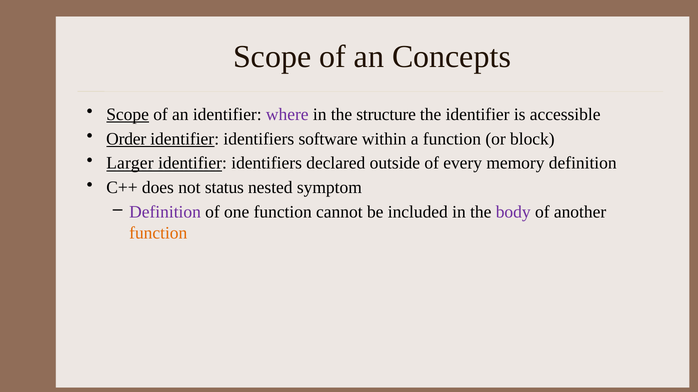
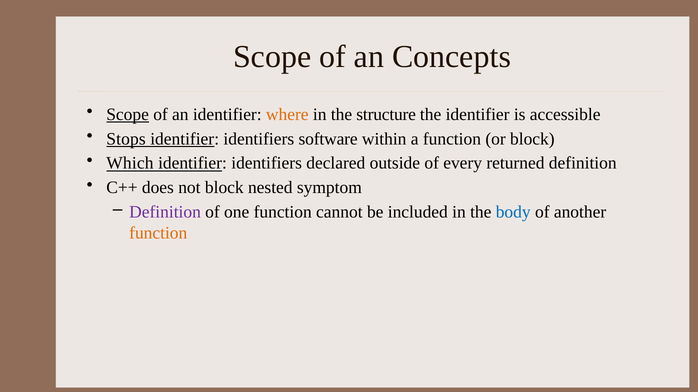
where colour: purple -> orange (287, 115)
Order: Order -> Stops (126, 139)
Larger: Larger -> Which (130, 163)
memory: memory -> returned (515, 163)
not status: status -> block (224, 188)
body colour: purple -> blue (513, 212)
